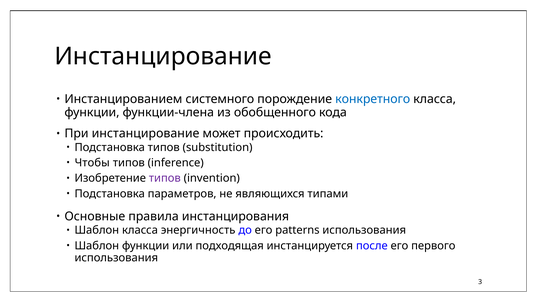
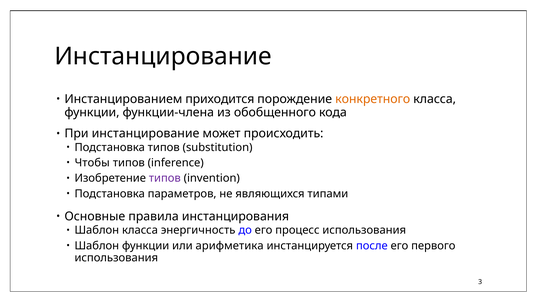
системного: системного -> приходится (220, 99)
конкретного colour: blue -> orange (373, 99)
patterns: patterns -> процесс (297, 230)
подходящая: подходящая -> арифметика (230, 246)
